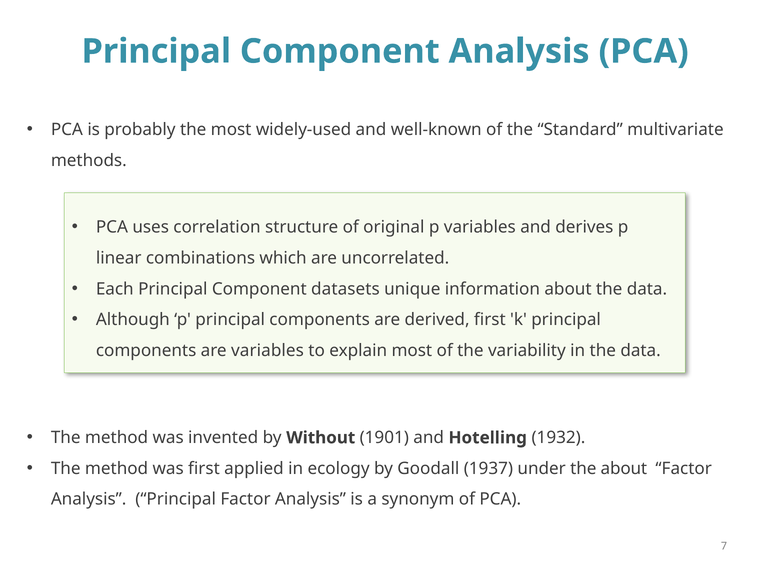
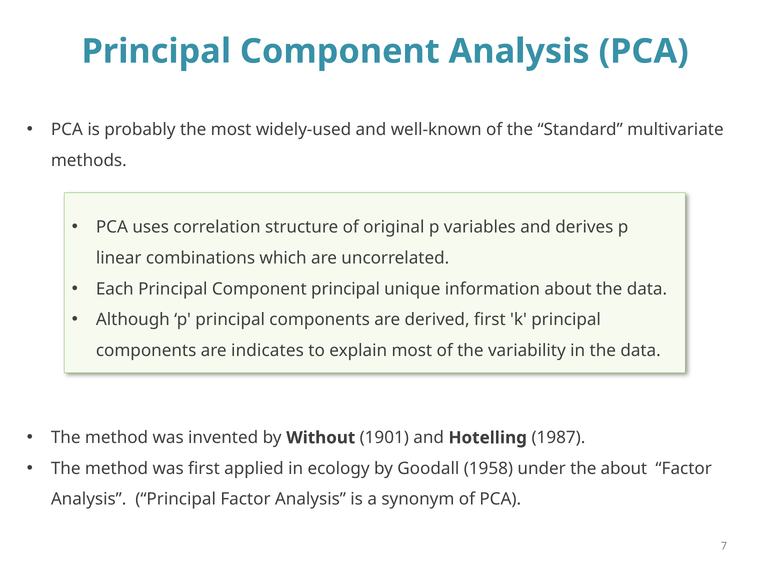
Component datasets: datasets -> principal (346, 289)
are variables: variables -> indicates (267, 351)
1932: 1932 -> 1987 (558, 438)
1937: 1937 -> 1958 (488, 469)
